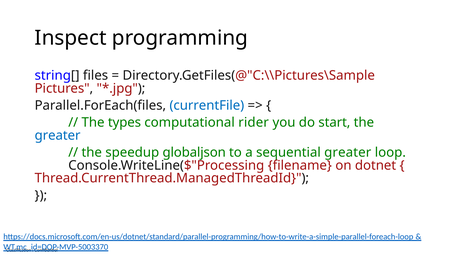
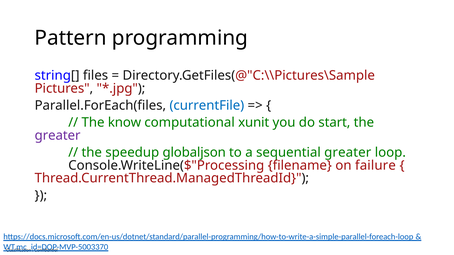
Inspect: Inspect -> Pattern (71, 38)
types: types -> know (125, 123)
rider: rider -> xunit (254, 123)
greater colour: blue -> purple (58, 136)
dotnet: dotnet -> failure (375, 166)
